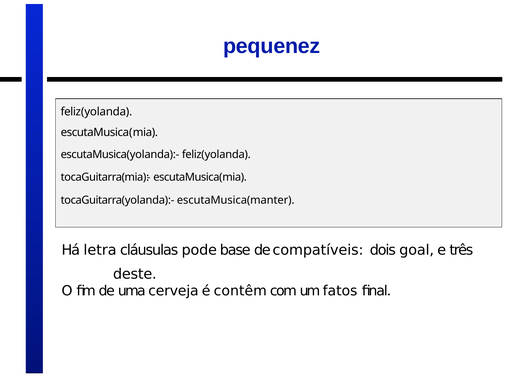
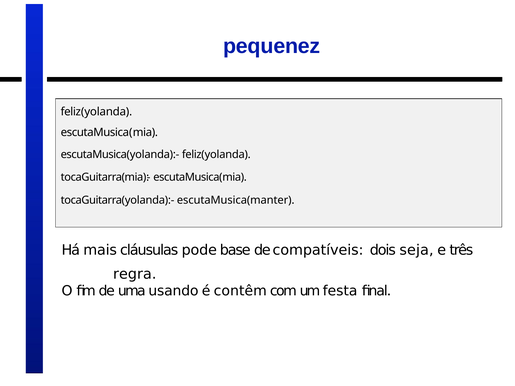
letra: letra -> mais (100, 250)
goal: goal -> seja (417, 250)
deste: deste -> regra (135, 274)
cerveja: cerveja -> usando (173, 291)
fatos: fatos -> festa (340, 291)
